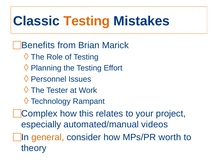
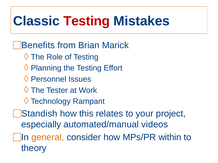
Testing colour: orange -> red (87, 21)
Complex: Complex -> Standish (39, 114)
worth: worth -> within (170, 138)
